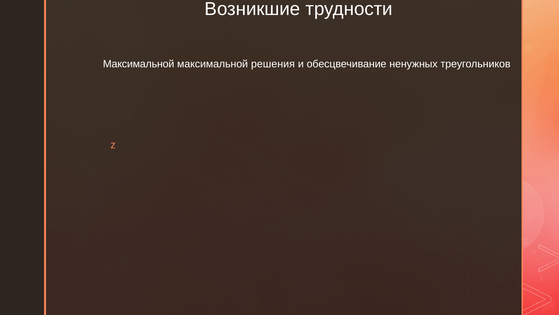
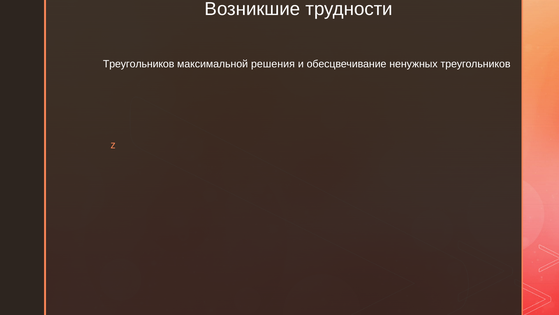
Максимальной: Максимальной -> Треугольников (139, 64)
